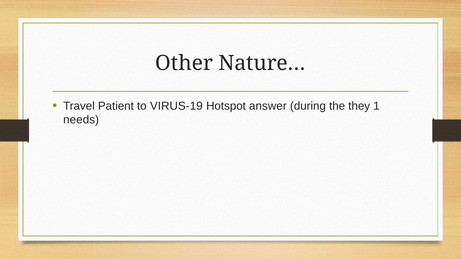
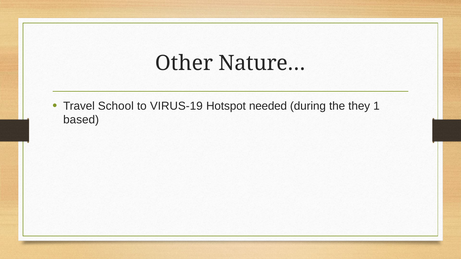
Patient: Patient -> School (116, 106)
answer: answer -> needed (268, 106)
needs: needs -> based (81, 120)
